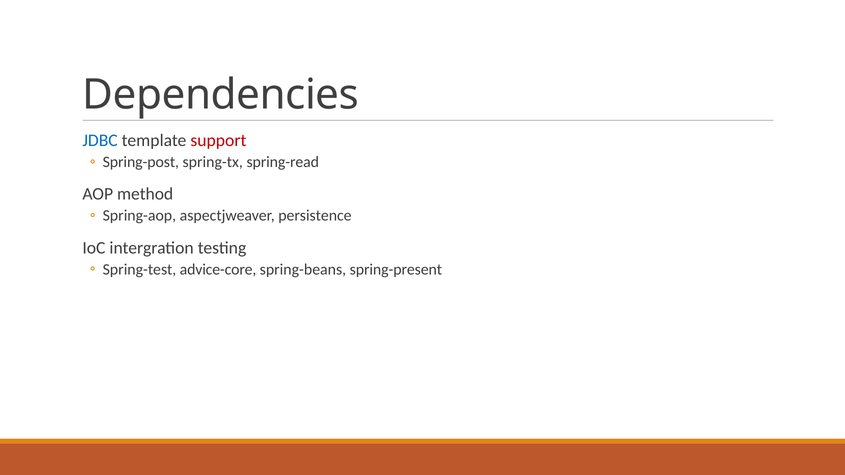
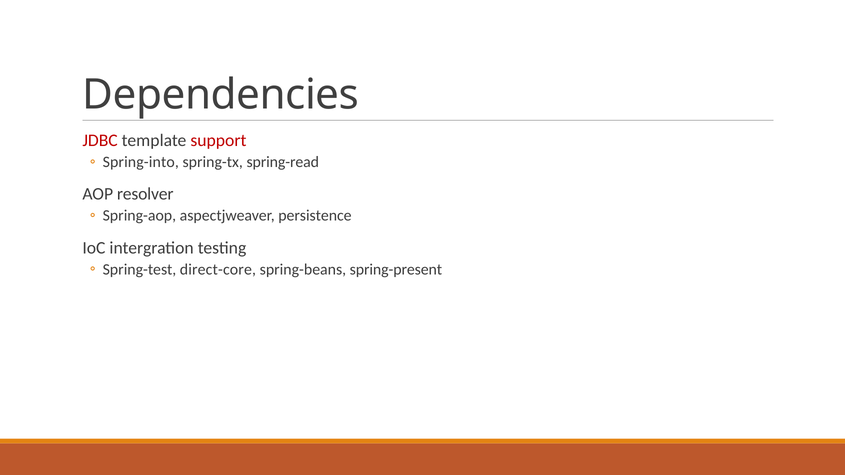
JDBC colour: blue -> red (100, 140)
Spring-post: Spring-post -> Spring-into (141, 162)
method: method -> resolver (145, 194)
advice-core: advice-core -> direct-core (218, 270)
